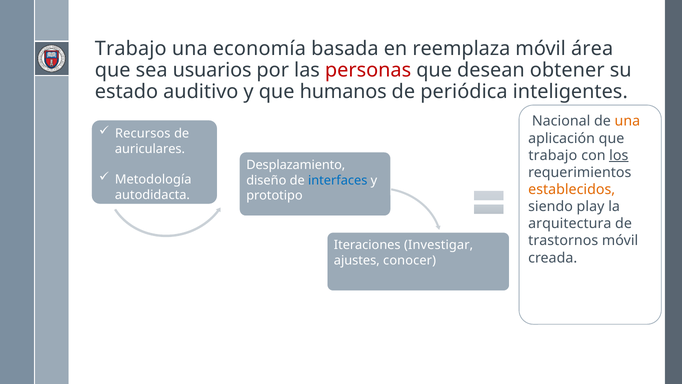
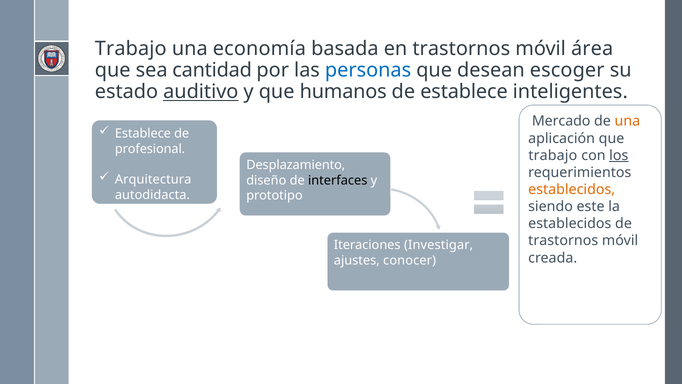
en reemplaza: reemplaza -> trastornos (461, 49)
usuarios: usuarios -> cantidad (212, 70)
personas colour: red -> blue (368, 70)
obtener: obtener -> escoger (567, 70)
auditivo underline: none -> present (201, 92)
de periódica: periódica -> establece (464, 92)
Nacional: Nacional -> Mercado (561, 121)
Recursos: Recursos -> Establece (143, 133)
auriculares: auriculares -> profesional (150, 149)
Metodología: Metodología -> Arquitectura (153, 179)
interfaces colour: blue -> black (338, 180)
play: play -> este (591, 206)
arquitectura: arquitectura -> establecidos (570, 224)
